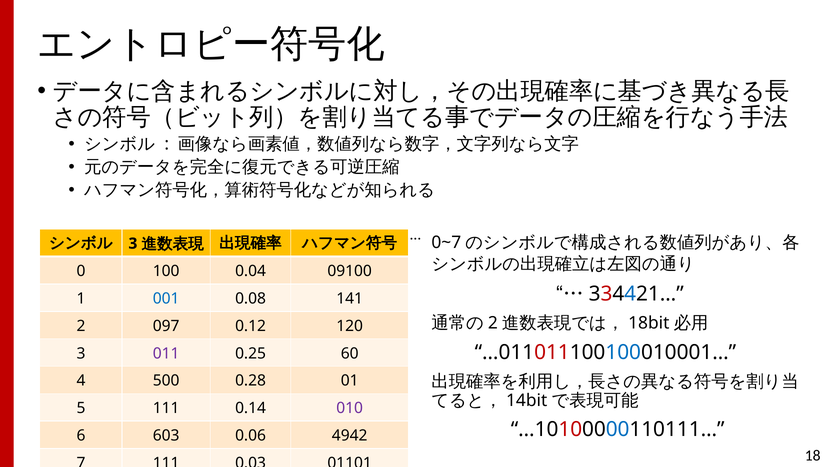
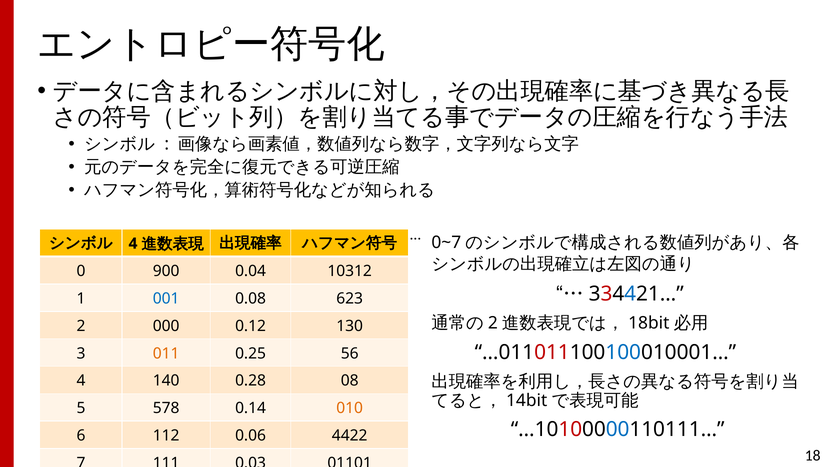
3: 3 -> 4 (133, 244)
100: 100 -> 900 (166, 271)
09100: 09100 -> 10312 (350, 271)
141: 141 -> 623 (350, 299)
097: 097 -> 000 (166, 326)
120: 120 -> 130 (350, 326)
011 colour: purple -> orange (166, 354)
60: 60 -> 56 (350, 354)
500: 500 -> 140 (166, 381)
01: 01 -> 08 (350, 381)
5 111: 111 -> 578 (166, 409)
010 colour: purple -> orange (350, 409)
603: 603 -> 112 (166, 436)
4942: 4942 -> 4422 (350, 436)
